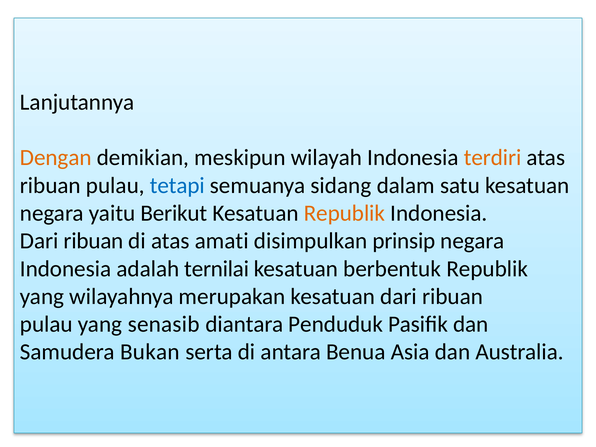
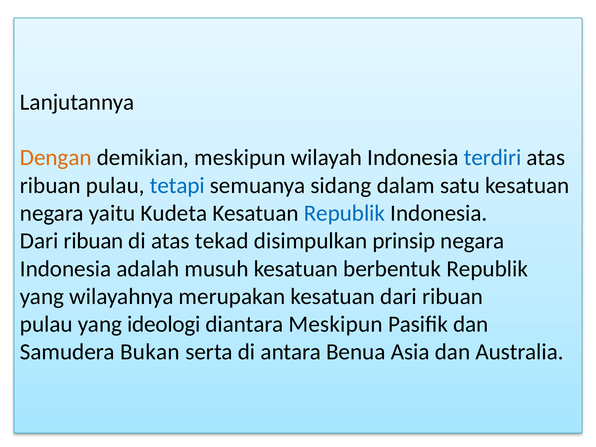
terdiri colour: orange -> blue (493, 158)
Berikut: Berikut -> Kudeta (174, 213)
Republik colour: orange -> blue (344, 213)
amati: amati -> tekad (222, 241)
ternilai: ternilai -> musuh (217, 269)
senasib: senasib -> ideologi (164, 324)
diantara Penduduk: Penduduk -> Meskipun (336, 324)
